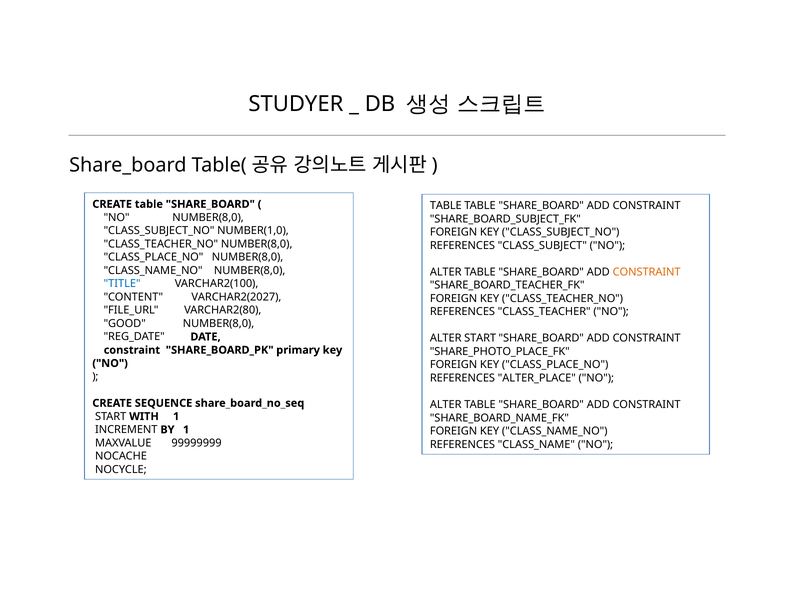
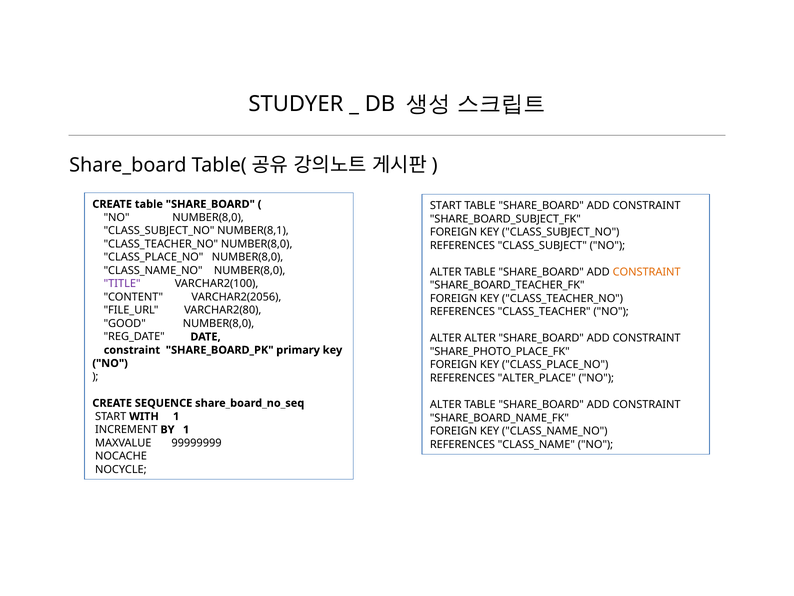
TABLE: TABLE -> START (446, 205)
NUMBER(1,0: NUMBER(1,0 -> NUMBER(8,1 (253, 230)
TITLE colour: blue -> purple (122, 284)
VARCHAR2(2027: VARCHAR2(2027 -> VARCHAR2(2056 (236, 297)
ALTER START: START -> ALTER (480, 338)
